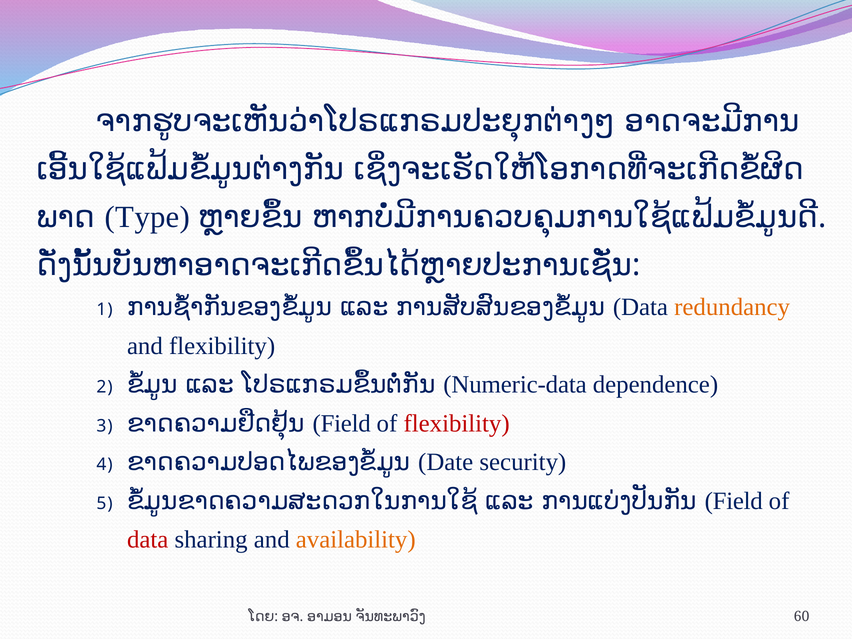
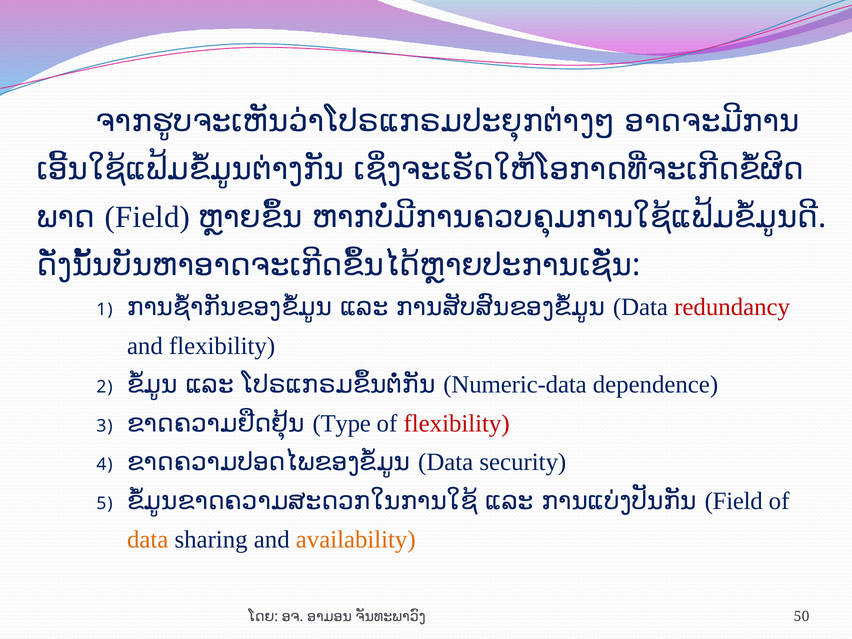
Type: Type -> Field (148, 217)
redundancy colour: orange -> red (732, 307)
Field: Field -> Type (342, 423)
Date: Date -> Data (446, 462)
data colour: red -> orange (148, 540)
60: 60 -> 50 (802, 616)
